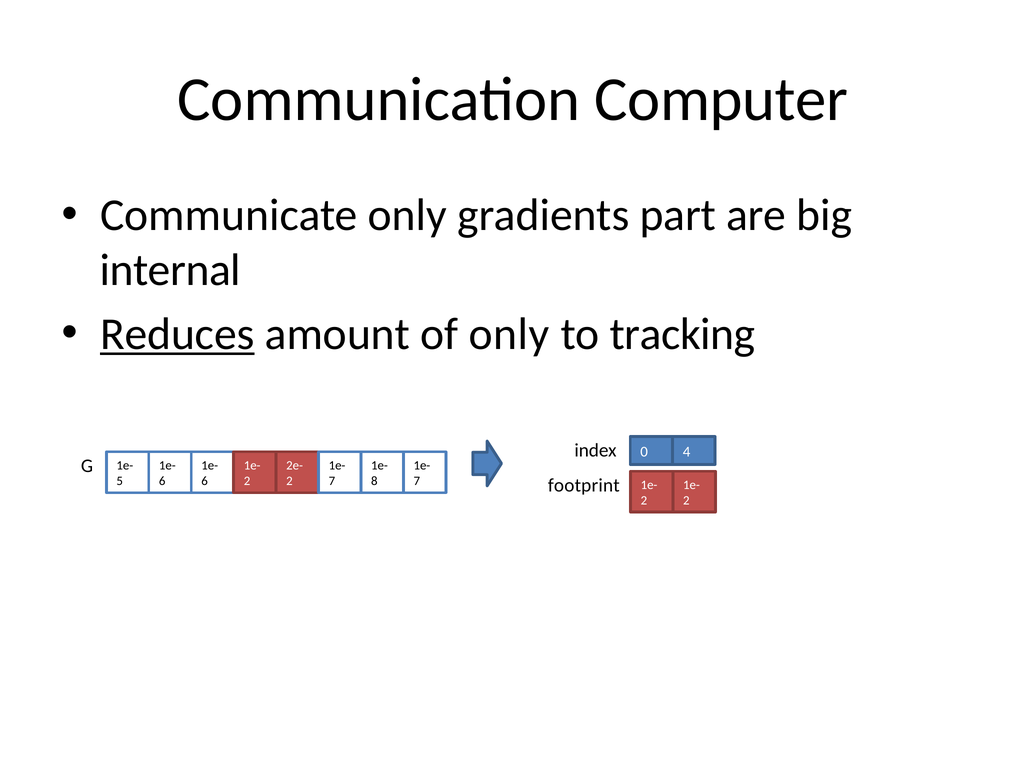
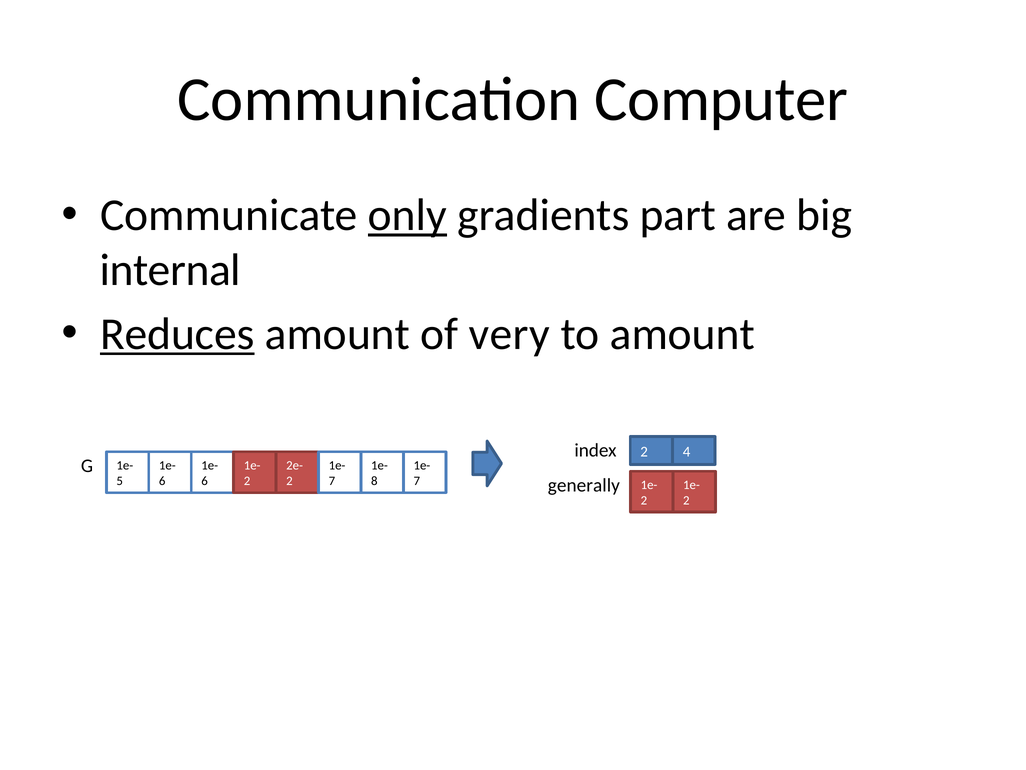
only underline: none -> present (407, 215)
of only: only -> very (509, 334)
to tracking: tracking -> amount (682, 334)
index 0: 0 -> 2 (644, 451)
footprint: footprint -> generally (584, 485)
